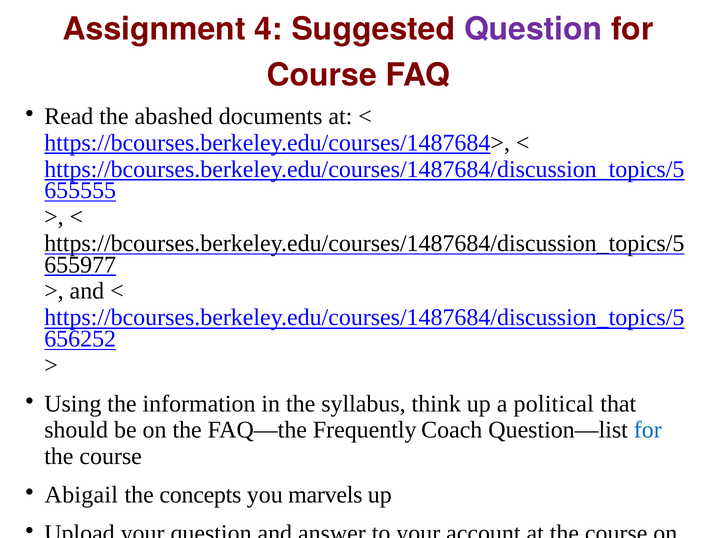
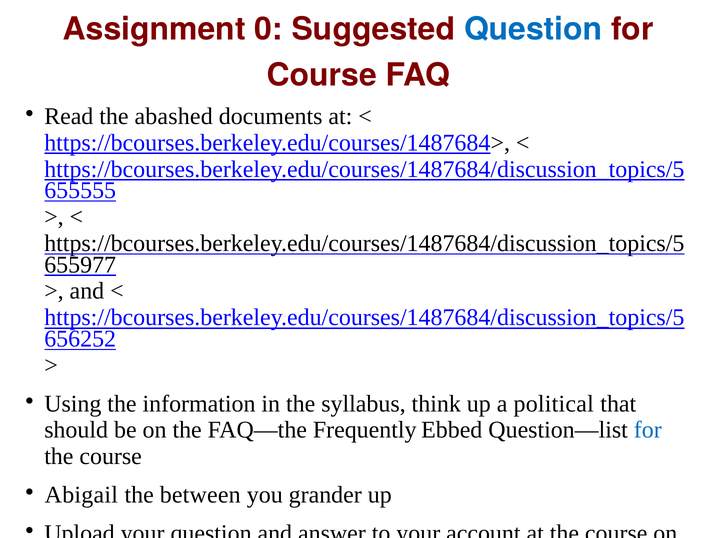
4: 4 -> 0 (269, 29)
Question colour: purple -> blue (533, 29)
Coach: Coach -> Ebbed (452, 430)
concepts: concepts -> between (200, 495)
marvels: marvels -> grander (325, 495)
